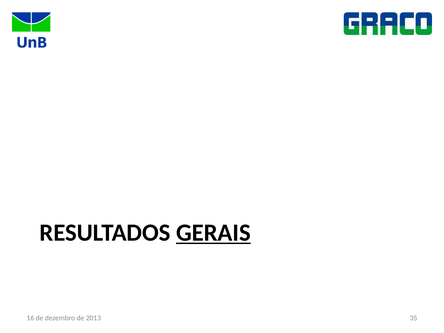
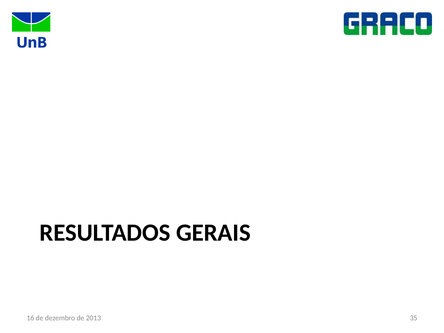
GERAIS underline: present -> none (213, 233)
